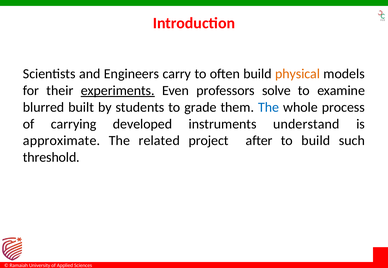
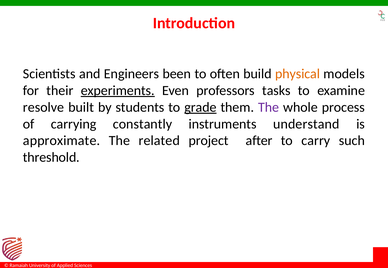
carry: carry -> been (177, 74)
solve: solve -> tasks (276, 91)
blurred: blurred -> resolve (44, 107)
grade underline: none -> present (200, 107)
The colour: blue -> purple (269, 107)
developed: developed -> constantly (142, 124)
to build: build -> carry (316, 141)
